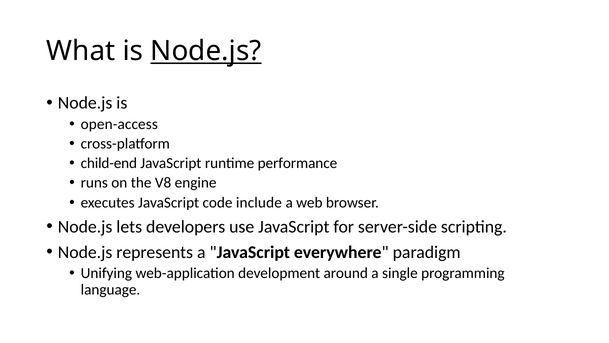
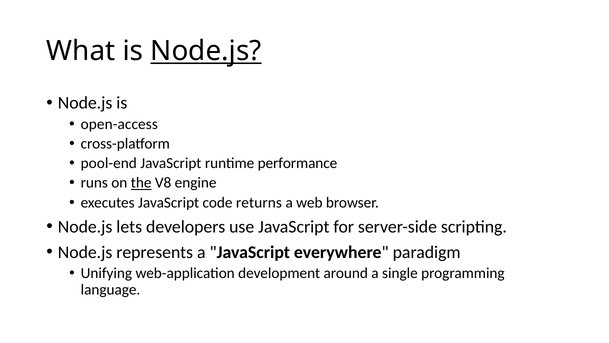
child-end: child-end -> pool-end (109, 163)
the underline: none -> present (141, 183)
include: include -> returns (259, 202)
